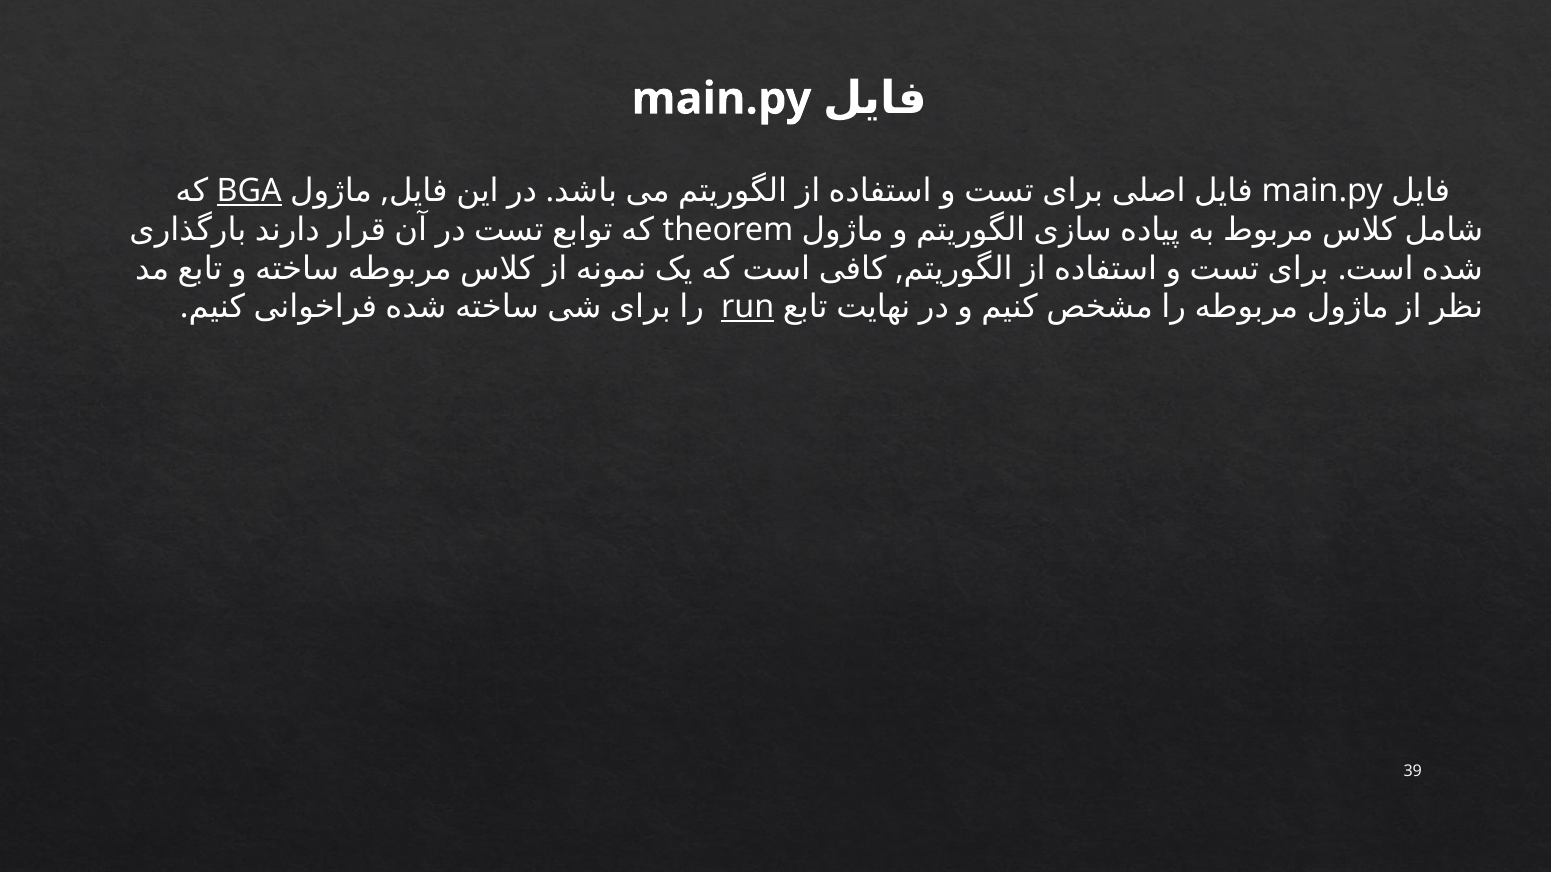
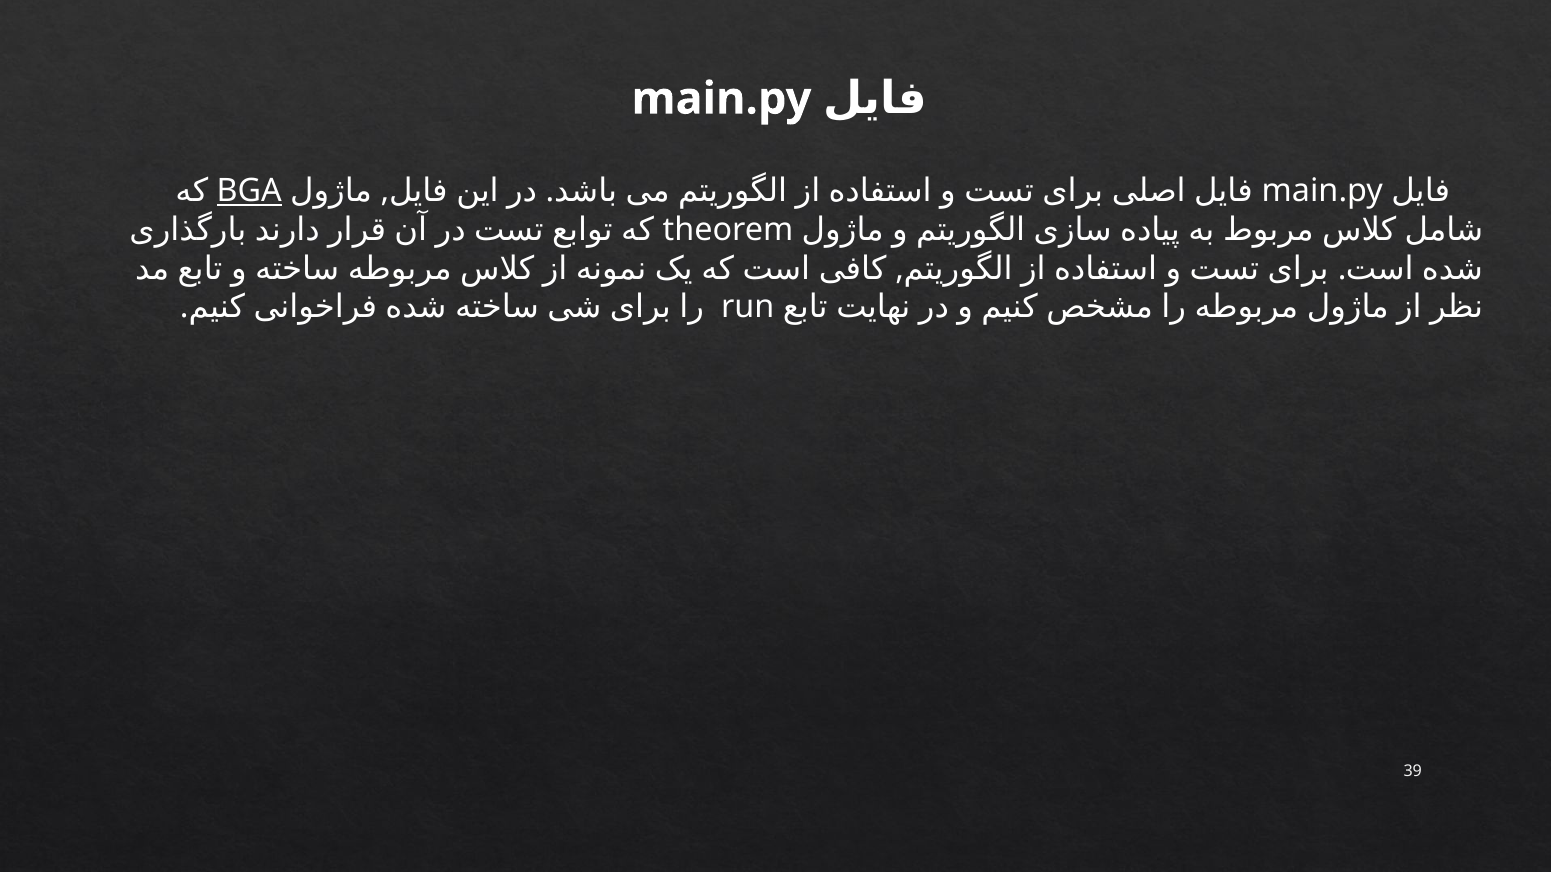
run underline: present -> none (748, 307)
